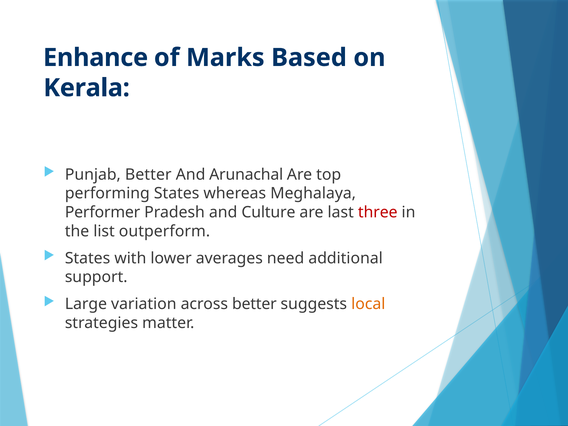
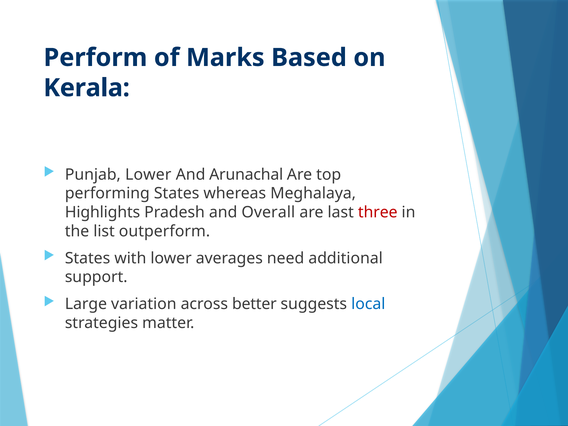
Enhance: Enhance -> Perform (95, 58)
Punjab Better: Better -> Lower (148, 174)
Performer: Performer -> Highlights (103, 212)
Culture: Culture -> Overall (268, 212)
local colour: orange -> blue (368, 304)
